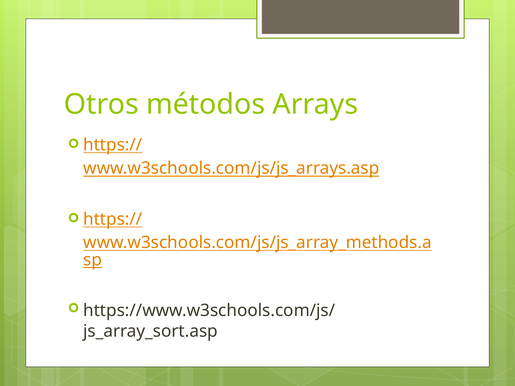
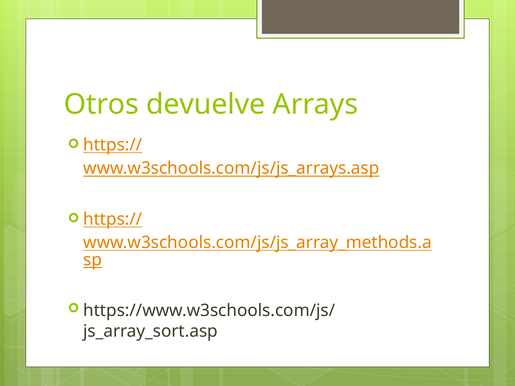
métodos: métodos -> devuelve (206, 105)
